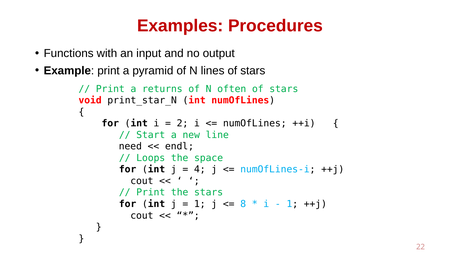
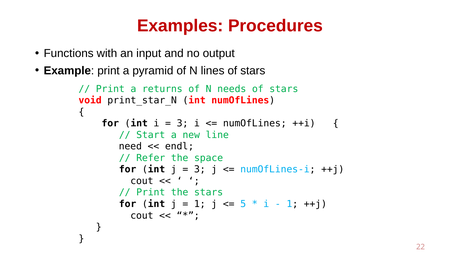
often: often -> needs (232, 89)
2: 2 -> 3 (182, 123)
Loops: Loops -> Refer (151, 158)
4: 4 -> 3 (200, 169)
8: 8 -> 5 (243, 204)
